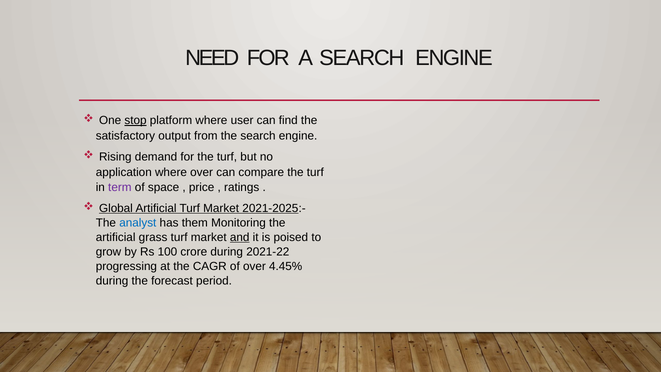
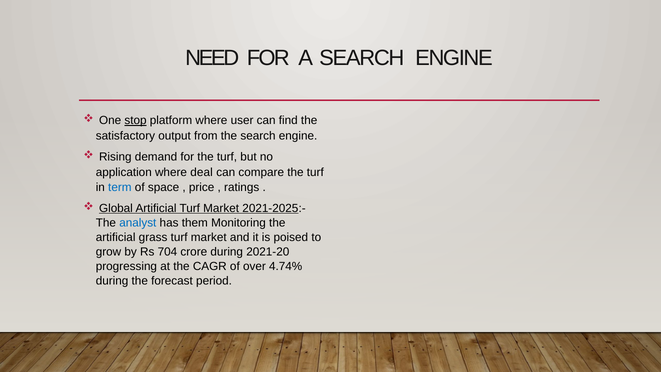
where over: over -> deal (202, 172)
term colour: purple -> blue (120, 187)
and underline: present -> none (240, 237)
100: 100 -> 704 (167, 252)
2021-22: 2021-22 -> 2021-20 (268, 252)
4.45%: 4.45% -> 4.74% (286, 266)
